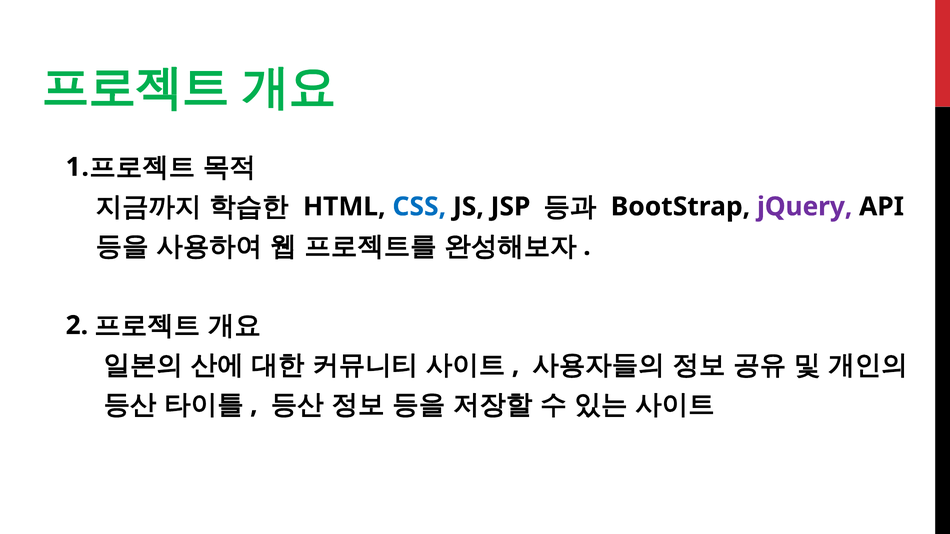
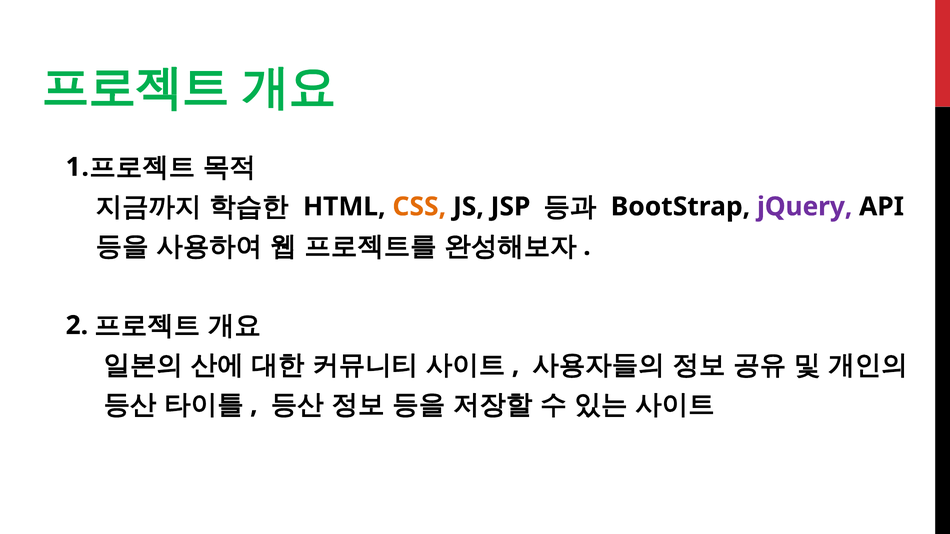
CSS colour: blue -> orange (419, 207)
